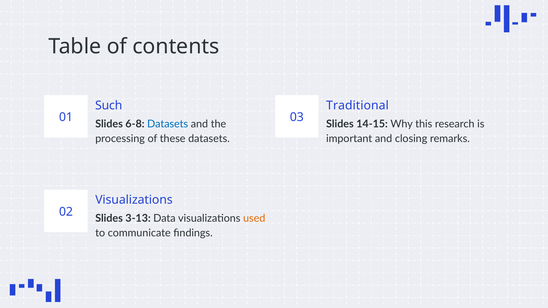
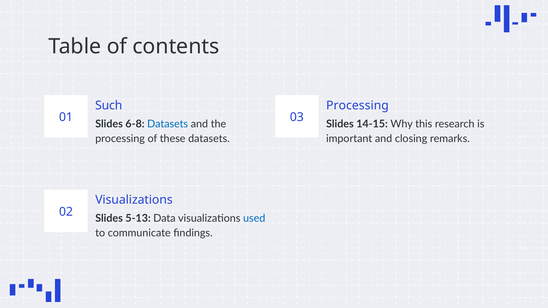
Traditional: Traditional -> Processing (357, 105)
3-13: 3-13 -> 5-13 (138, 218)
used colour: orange -> blue (254, 218)
